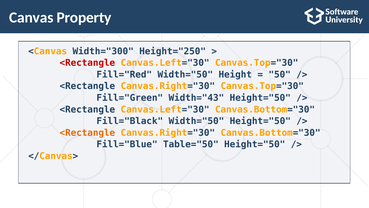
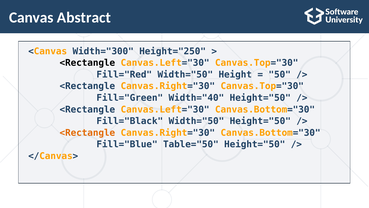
Property: Property -> Abstract (84, 17)
<Rectangle colour: red -> black (87, 63)
Width="43: Width="43 -> Width="40 (196, 98)
